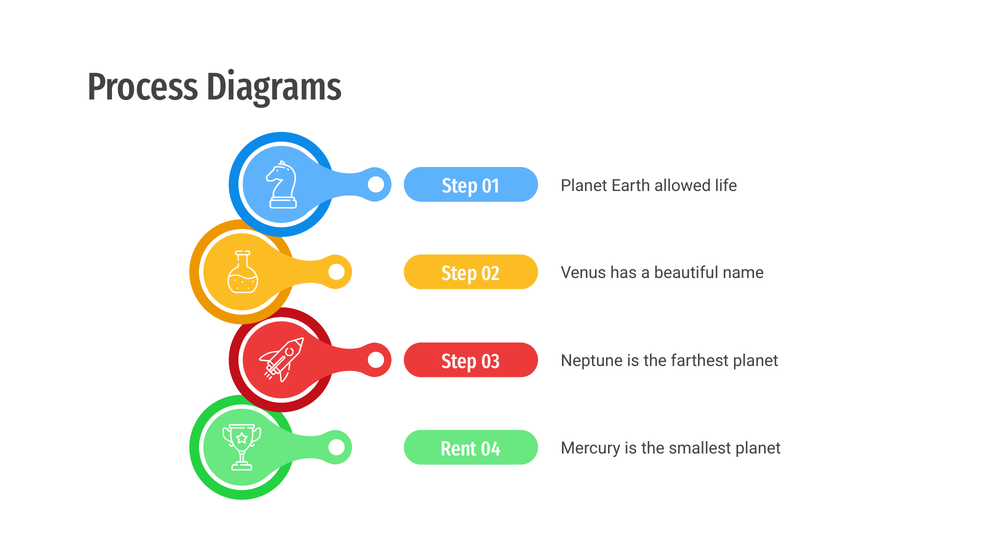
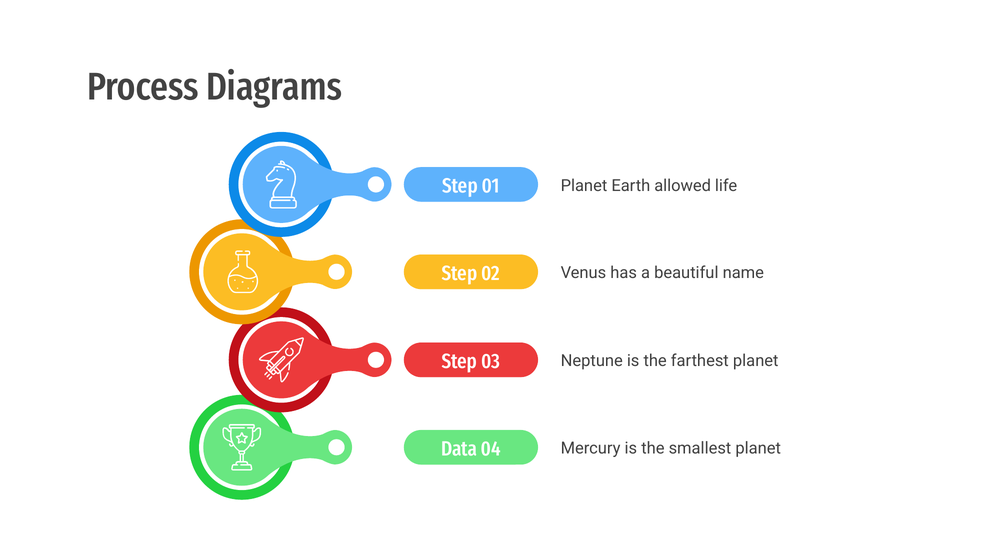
Rent: Rent -> Data (459, 449)
